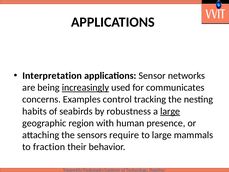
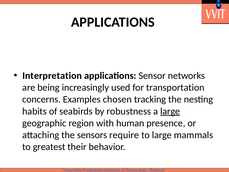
increasingly underline: present -> none (85, 87)
communicates: communicates -> transportation (175, 87)
control: control -> chosen (117, 99)
fraction: fraction -> greatest (49, 147)
